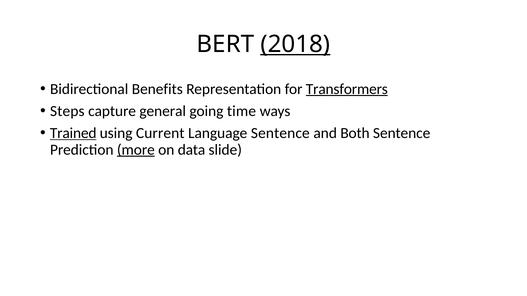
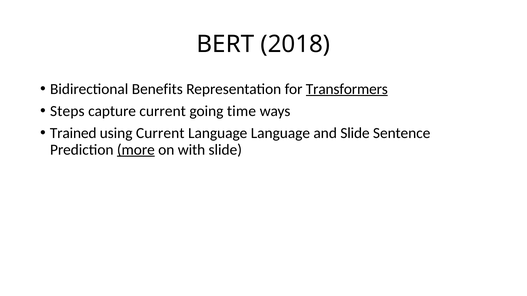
2018 underline: present -> none (295, 44)
capture general: general -> current (163, 111)
Trained underline: present -> none (73, 133)
Language Sentence: Sentence -> Language (280, 133)
and Both: Both -> Slide (355, 133)
data: data -> with (191, 150)
